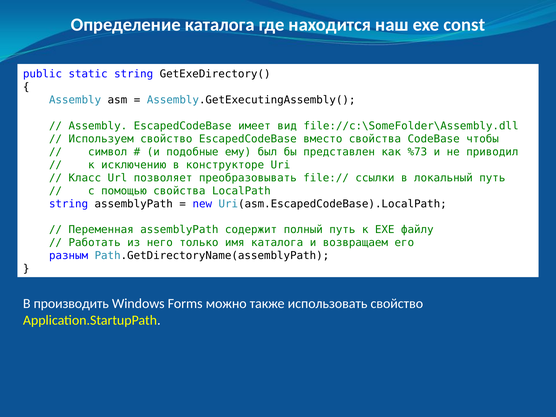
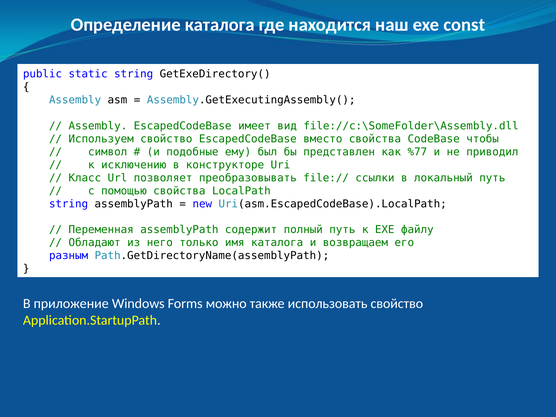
%73: %73 -> %77 (417, 152)
Работать: Работать -> Обладают (95, 243)
производить: производить -> приложение (71, 304)
